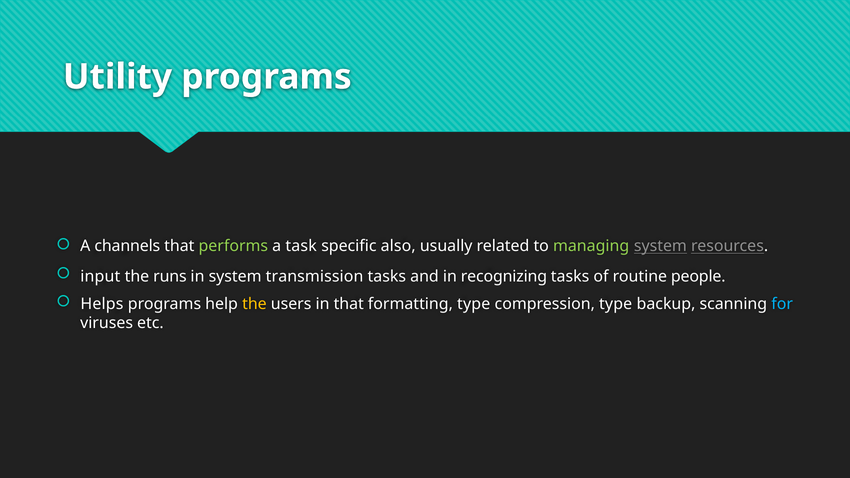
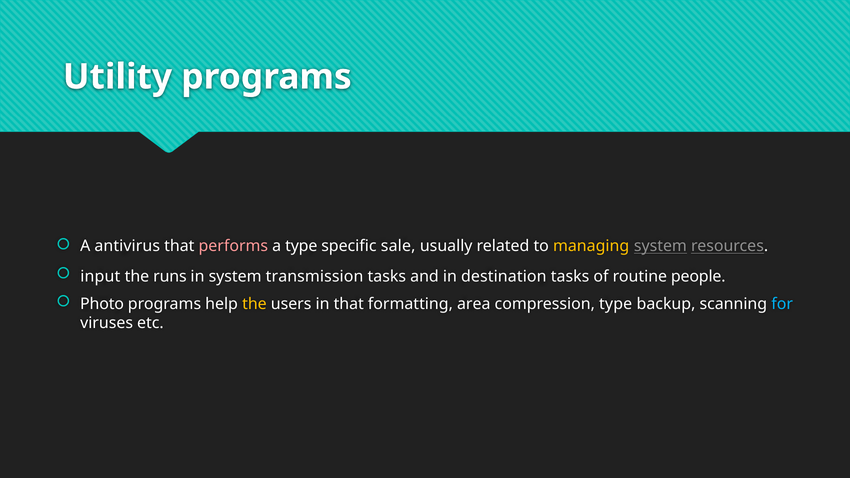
channels: channels -> antivirus (127, 246)
performs colour: light green -> pink (233, 246)
a task: task -> type (301, 246)
also: also -> sale (398, 246)
managing colour: light green -> yellow (591, 246)
recognizing: recognizing -> destination (504, 276)
Helps: Helps -> Photo (102, 304)
formatting type: type -> area (474, 304)
